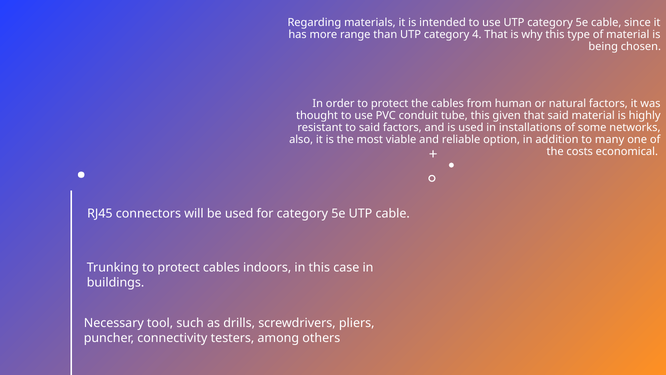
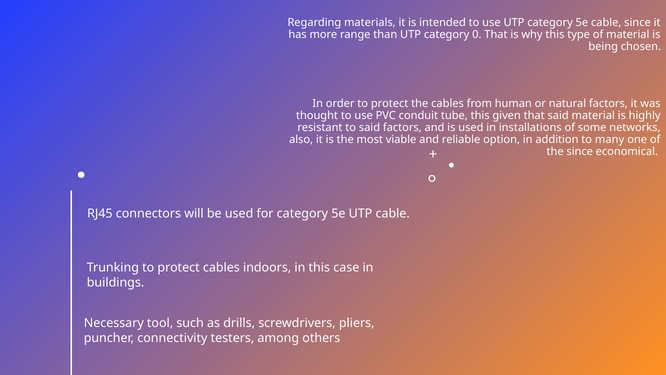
4: 4 -> 0 (477, 35)
the costs: costs -> since (580, 151)
